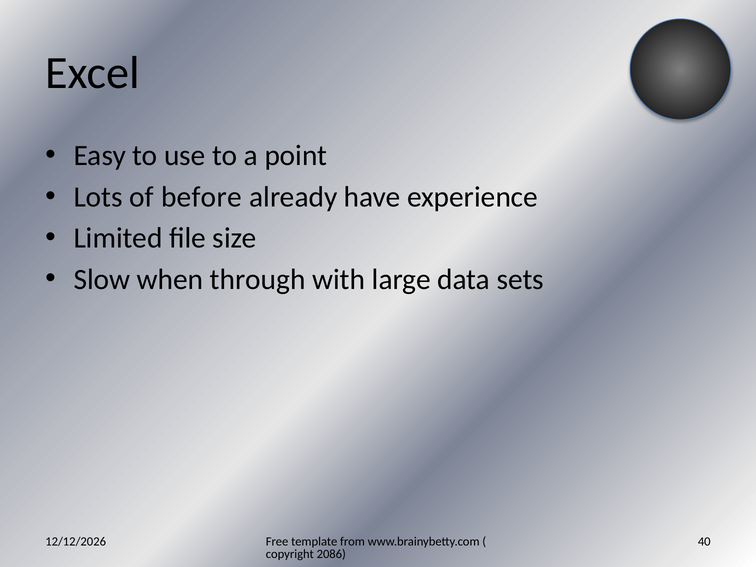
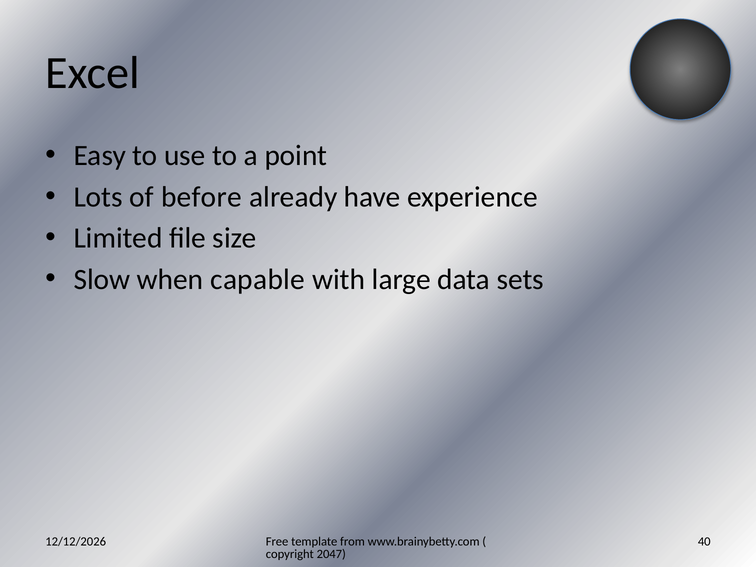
through: through -> capable (258, 279)
2086: 2086 -> 2047 (331, 554)
